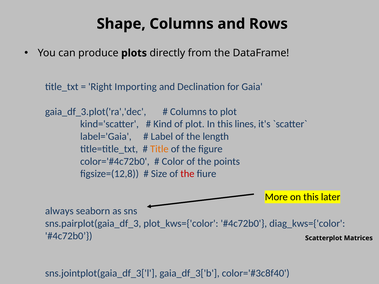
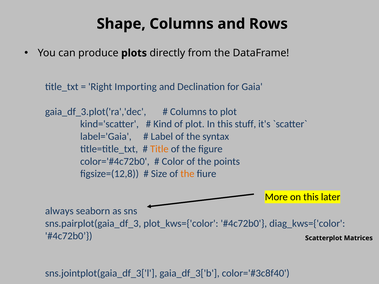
lines: lines -> stuff (245, 124)
length: length -> syntax (216, 137)
the colour: red -> orange (187, 174)
